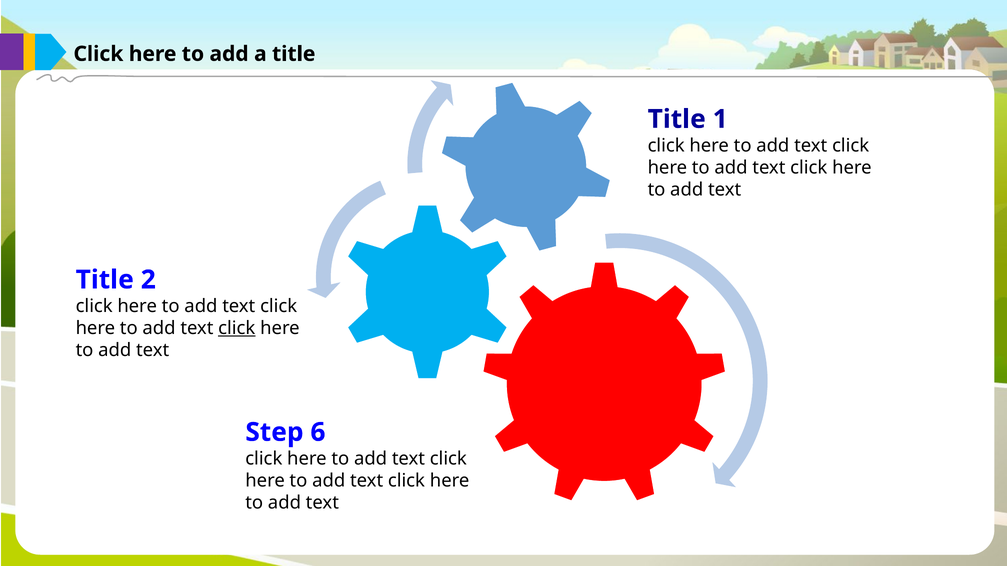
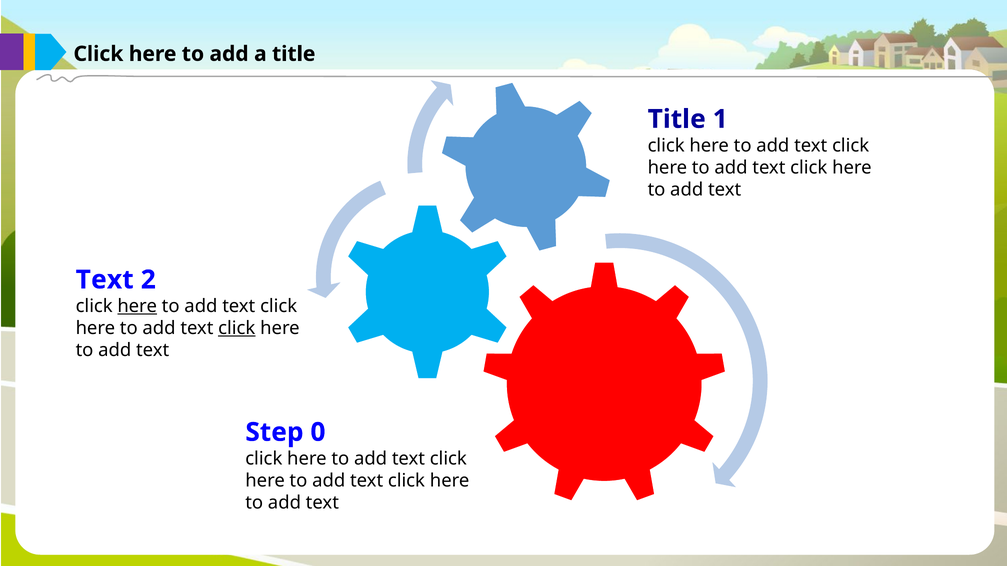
Title: Title -> Text (105, 280)
here underline: none -> present (137, 306)
6: 6 -> 0 (318, 433)
